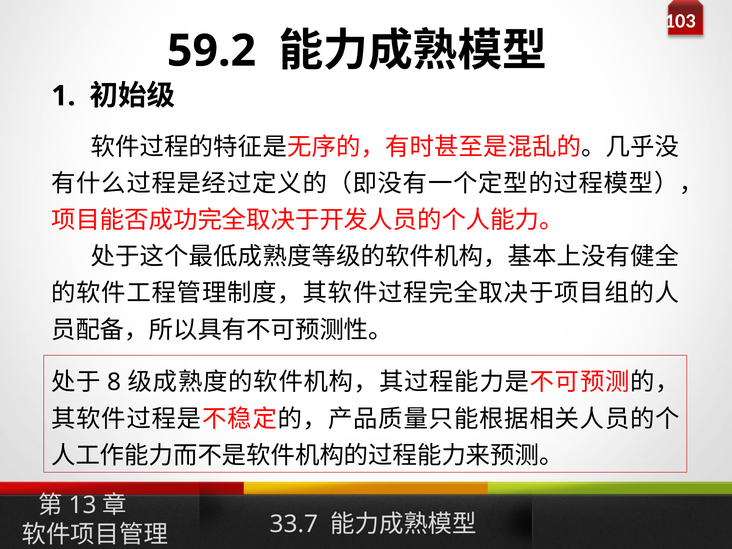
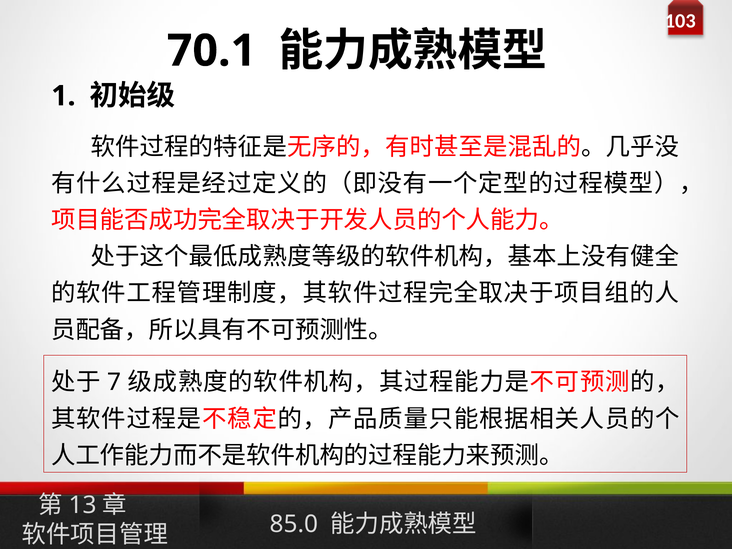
59.2: 59.2 -> 70.1 (212, 51)
8: 8 -> 7 (114, 382)
33.7: 33.7 -> 85.0 (294, 524)
